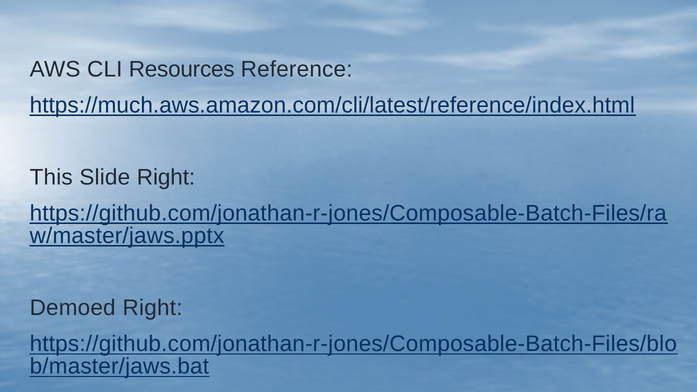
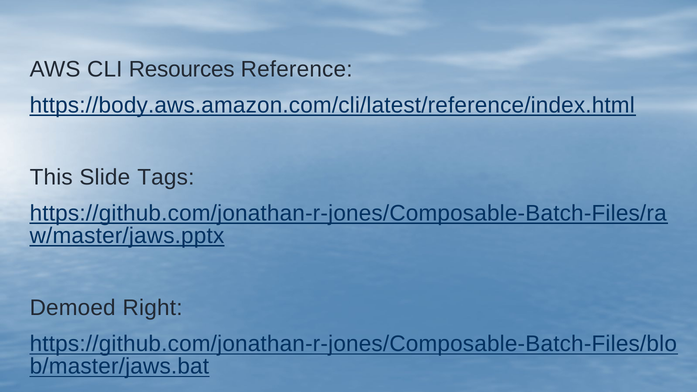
https://much.aws.amazon.com/cli/latest/reference/index.html: https://much.aws.amazon.com/cli/latest/reference/index.html -> https://body.aws.amazon.com/cli/latest/reference/index.html (332, 105)
Slide Right: Right -> Tags (166, 177)
